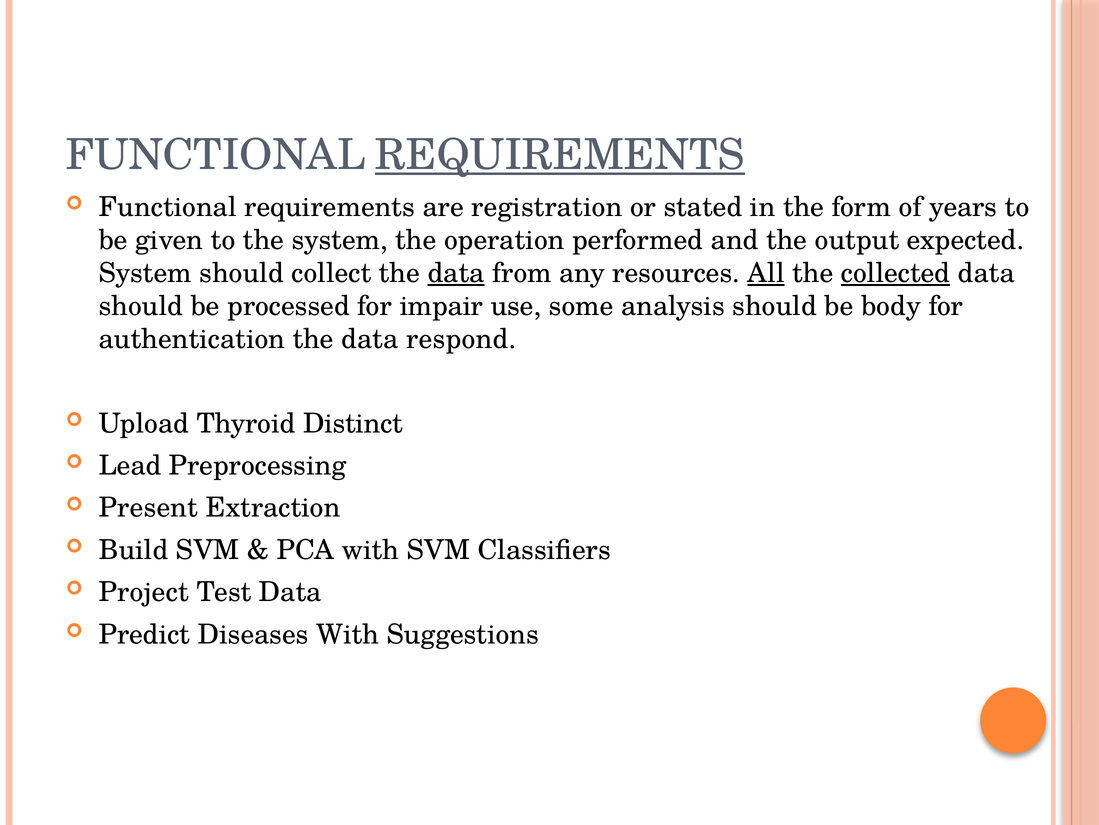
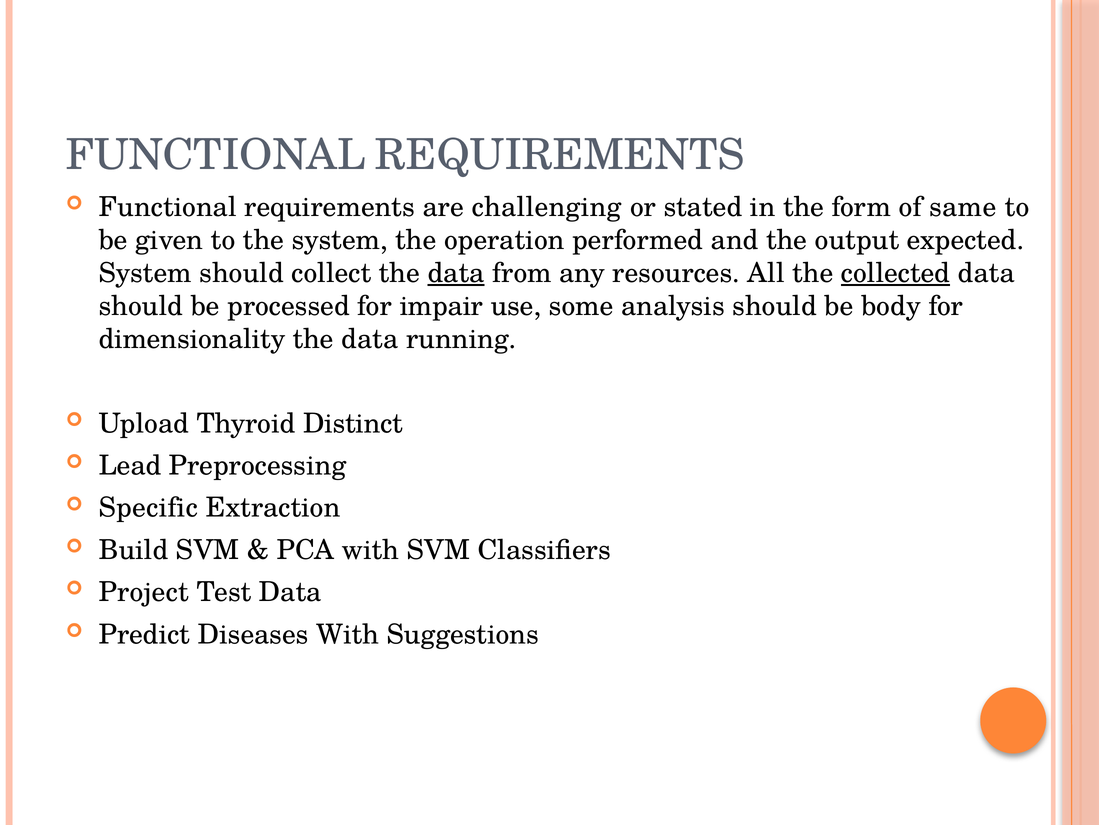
REQUIREMENTS underline: present -> none (560, 155)
registration: registration -> challenging (547, 207)
years: years -> same (963, 207)
All underline: present -> none (766, 273)
authentication: authentication -> dimensionality (192, 339)
respond: respond -> running (461, 339)
Present: Present -> Specific (148, 507)
